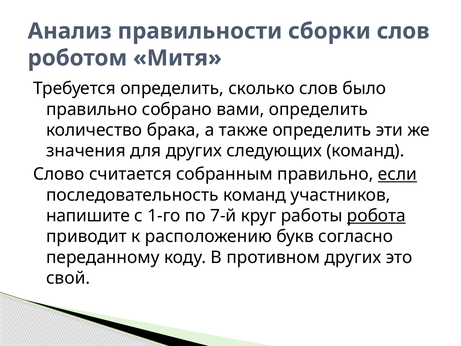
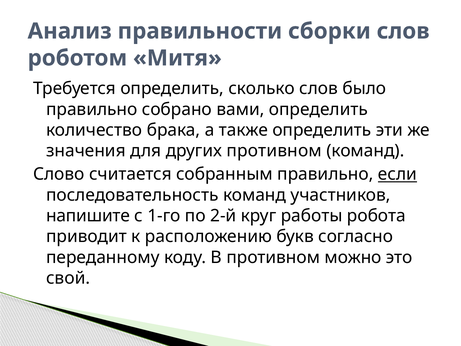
других следующих: следующих -> противном (274, 151)
7-й: 7-й -> 2-й (223, 216)
робота underline: present -> none (376, 216)
противном других: других -> можно (353, 257)
